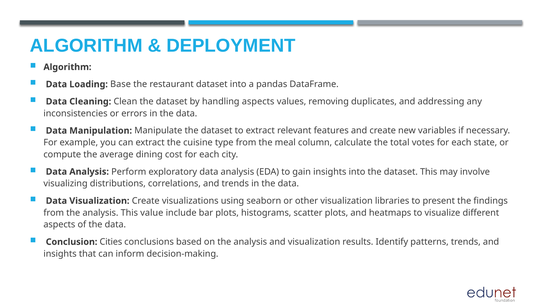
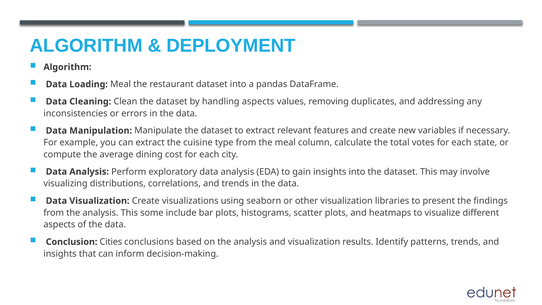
Loading Base: Base -> Meal (121, 84)
value: value -> some (152, 213)
